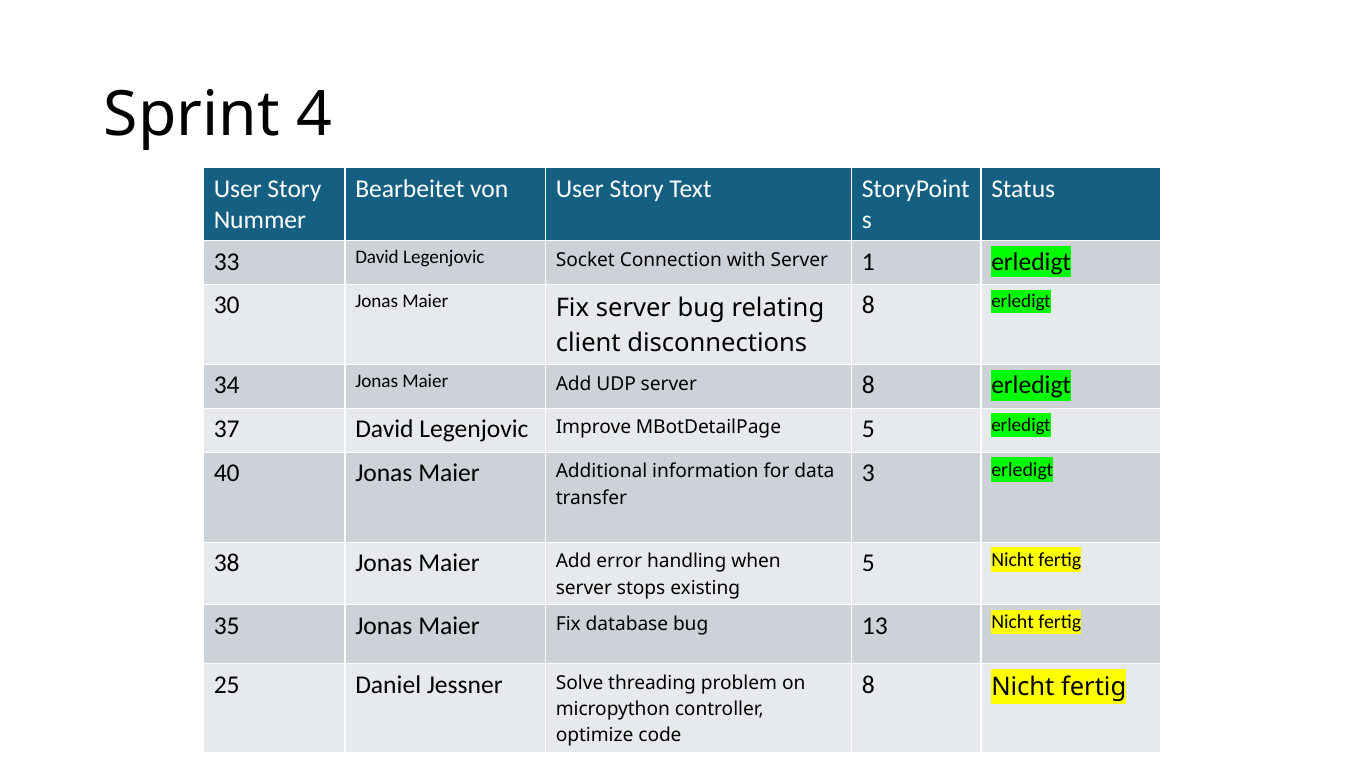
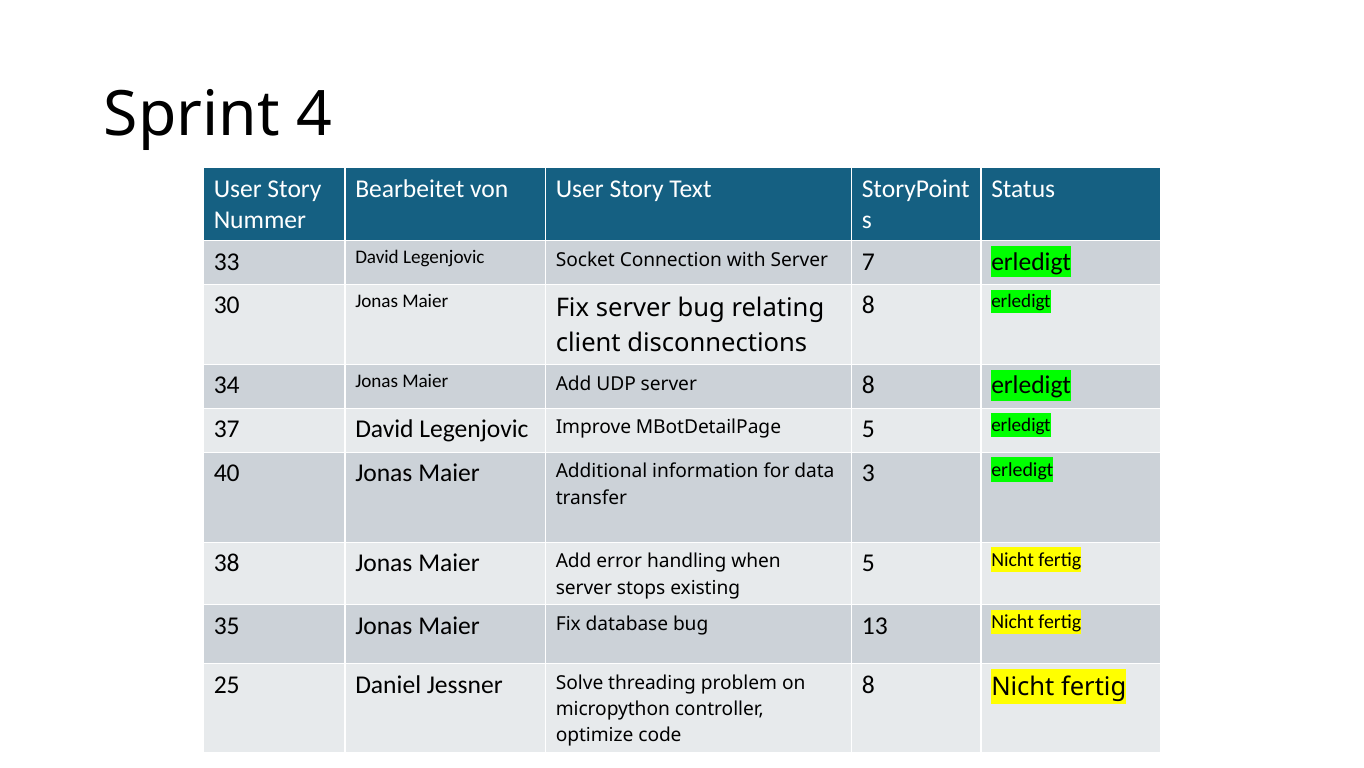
1: 1 -> 7 (868, 261)
